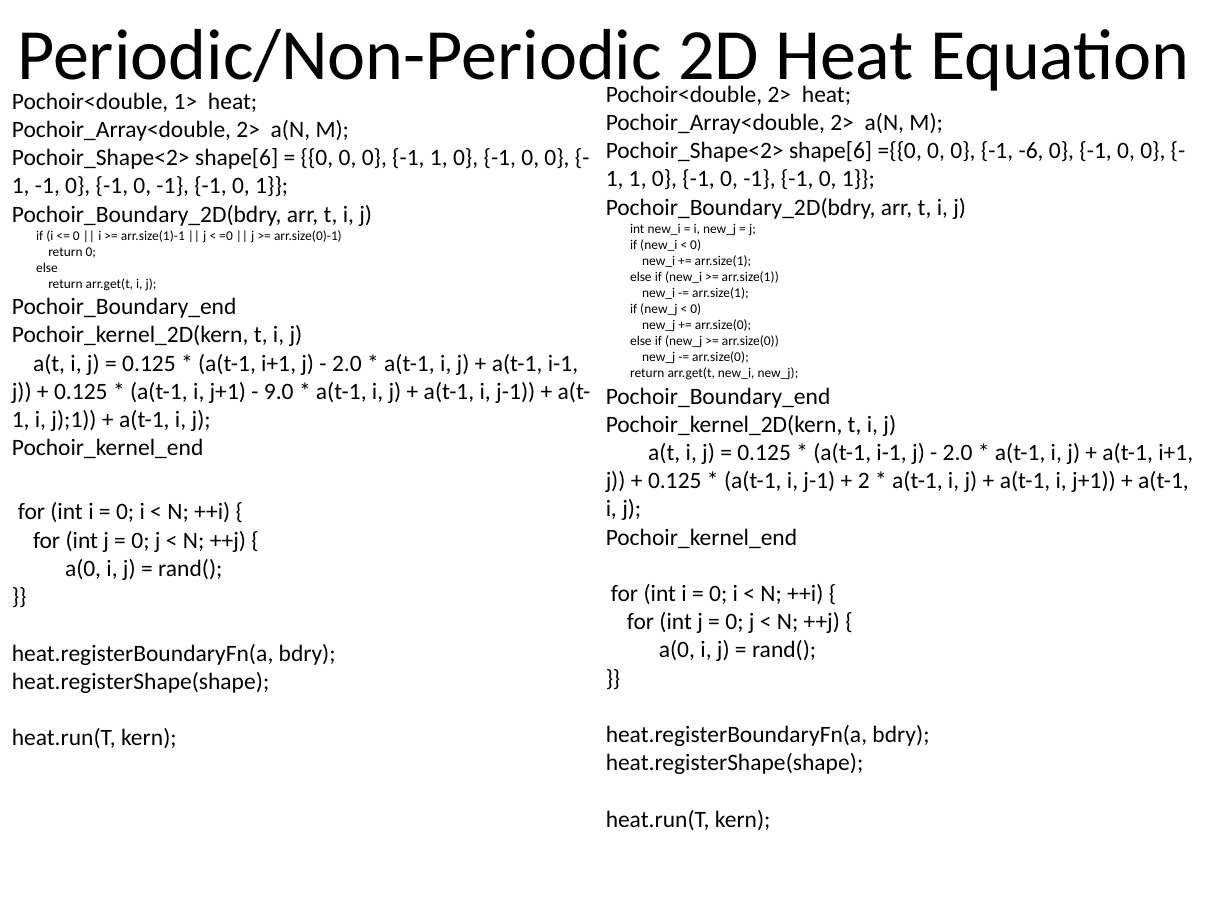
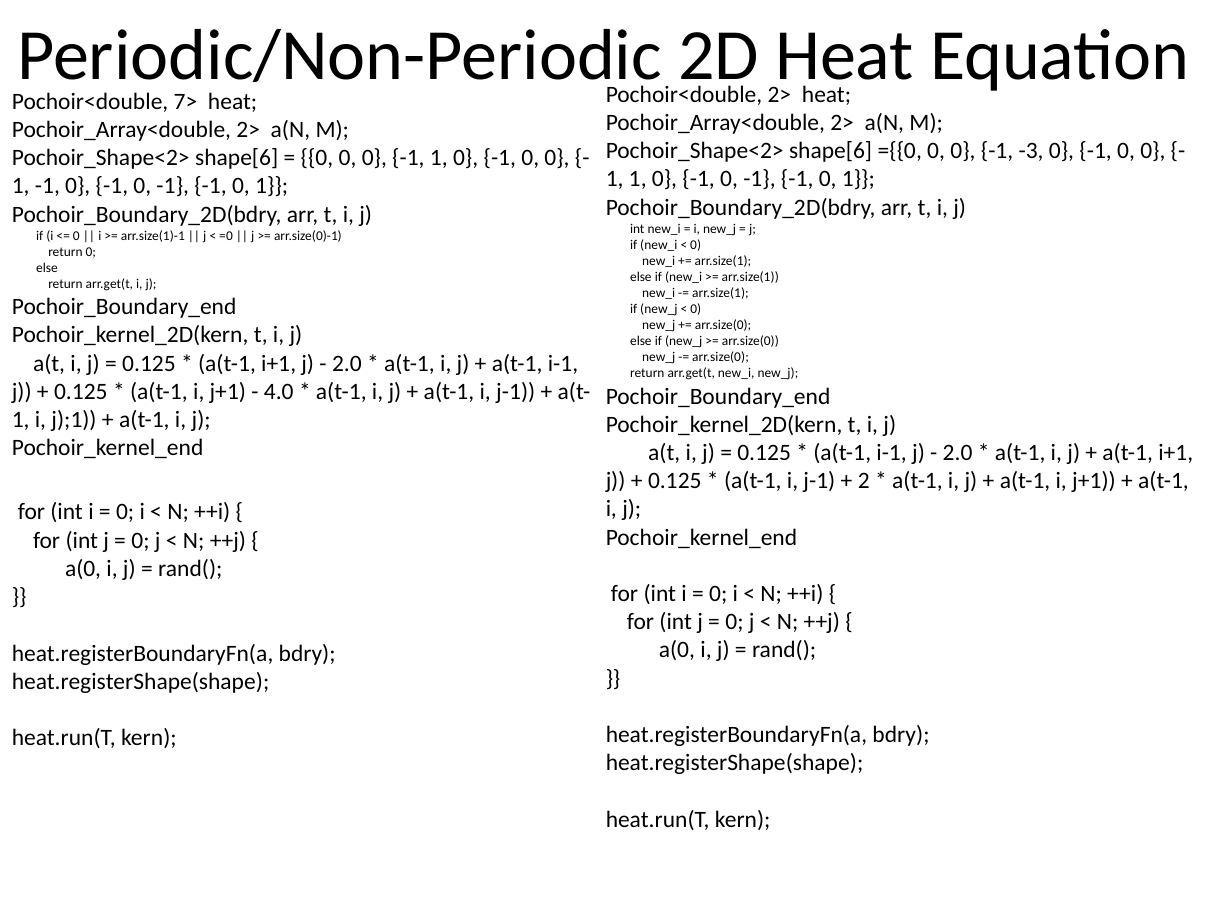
1>: 1> -> 7> (185, 102)
-6: -6 -> -3 (1031, 151)
9.0: 9.0 -> 4.0 (279, 391)
